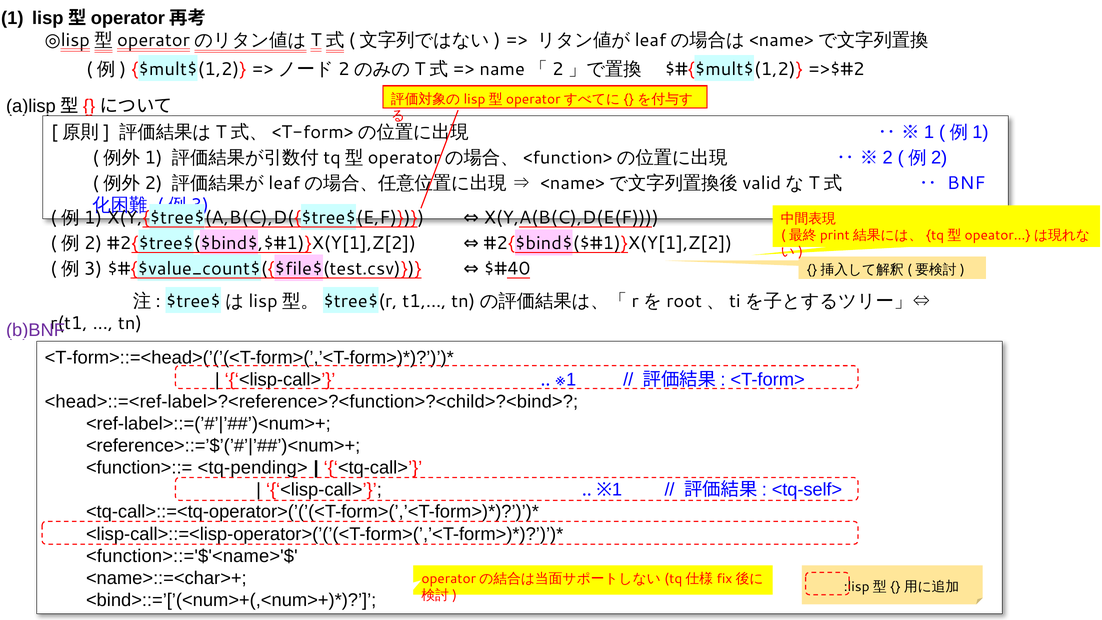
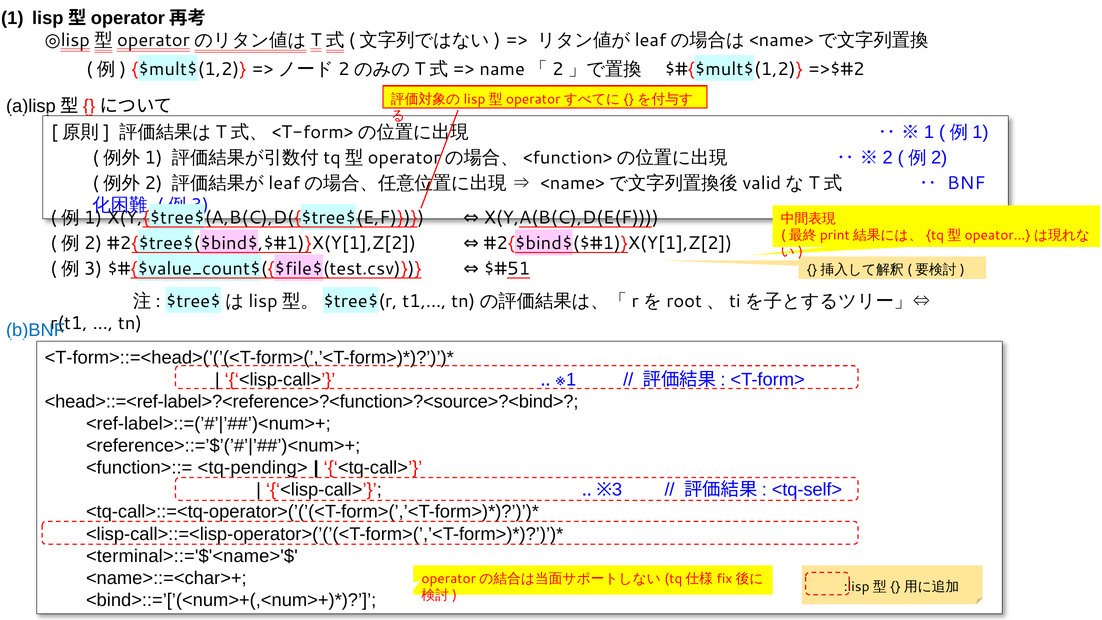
40: 40 -> 51 (519, 269)
b)BNF colour: purple -> blue (36, 330)
<head>::=<ref-label>?<reference>?<function>?<child>?<bind>: <head>::=<ref-label>?<reference>?<function>?<child>?<bind> -> <head>::=<ref-label>?<reference>?<function>?<source>?<bind> (312, 402)
<lisp-call> 1: 1 -> 3 (617, 490)
<function>::='$'<name>'$: <function>::='$'<name>'$ -> <terminal>::='$'<name>'$ (192, 556)
